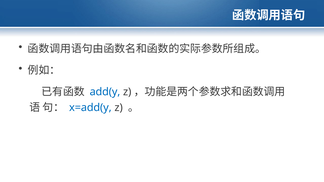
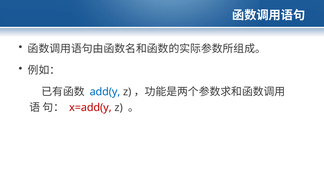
x=add(y colour: blue -> red (90, 108)
